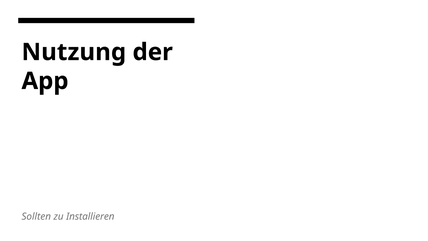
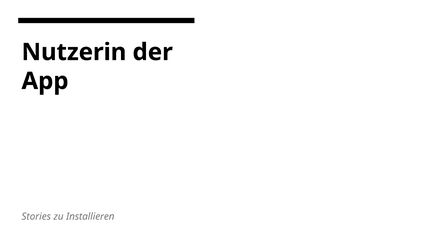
Nutzung: Nutzung -> Nutzerin (74, 52)
Sollten: Sollten -> Stories (36, 216)
